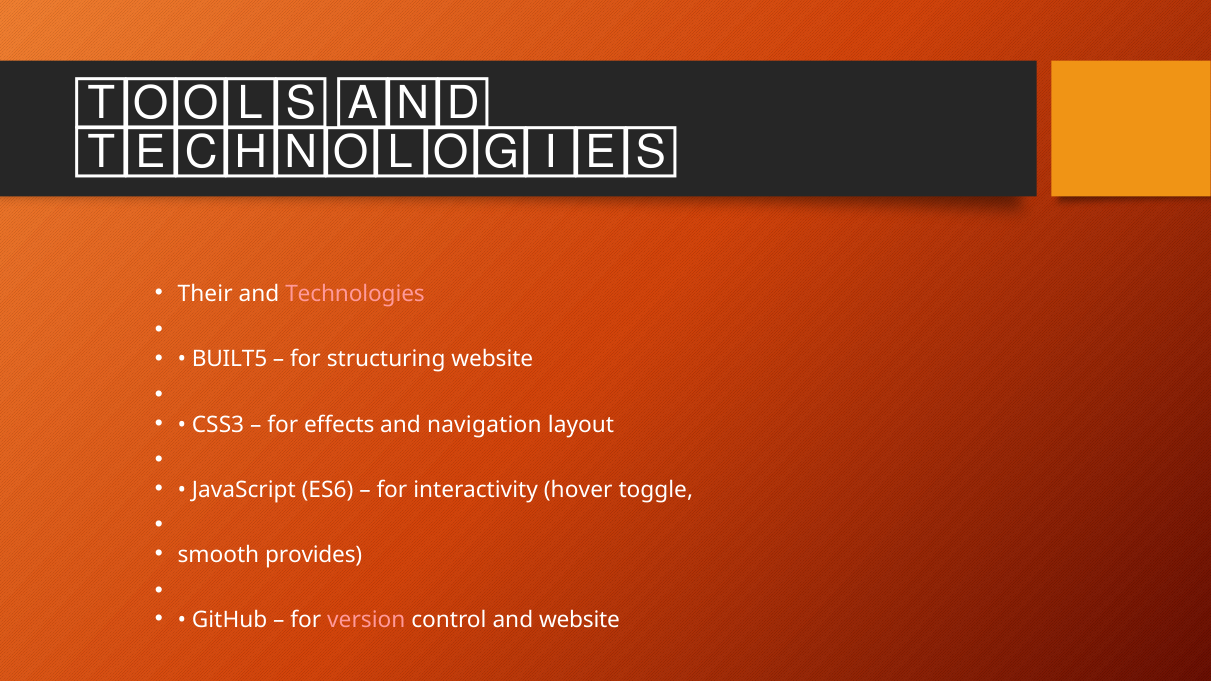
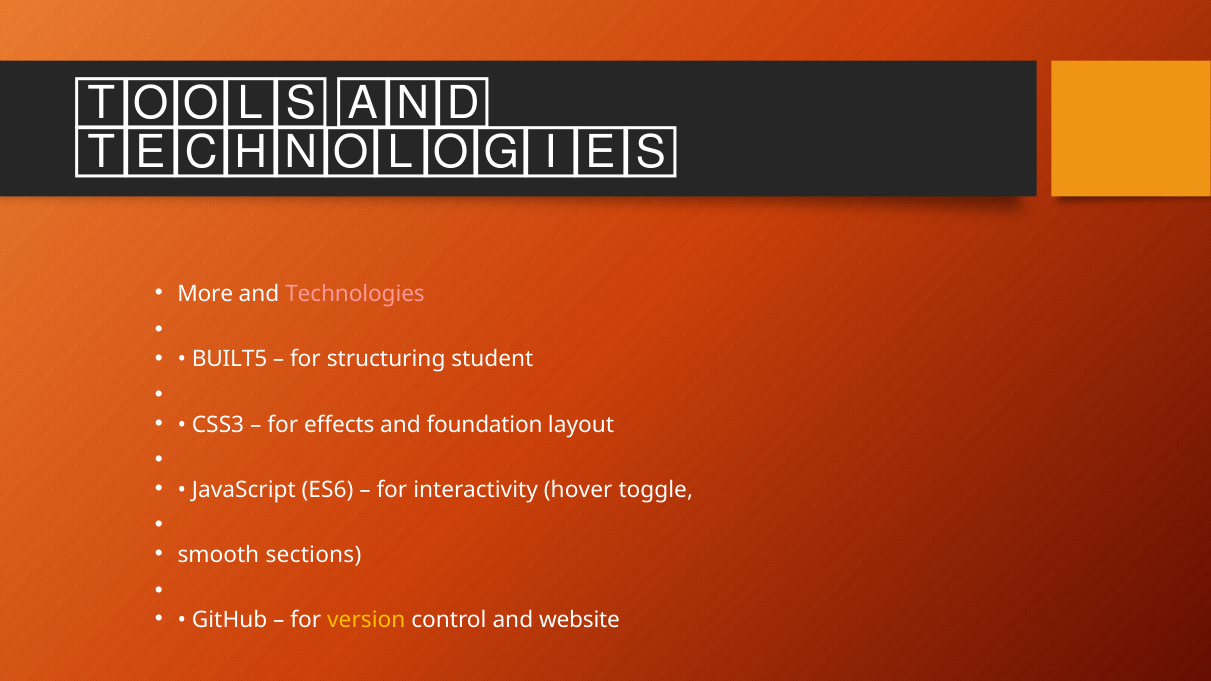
Their: Their -> More (205, 294)
structuring website: website -> student (492, 360)
navigation: navigation -> foundation (485, 425)
provides: provides -> sections (313, 555)
version colour: pink -> yellow (366, 620)
